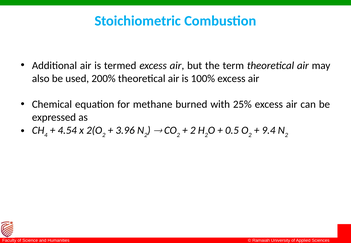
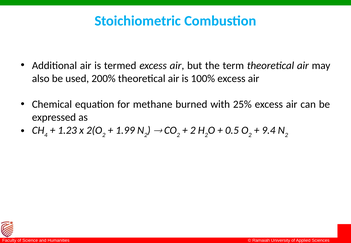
4.54: 4.54 -> 1.23 (67, 130)
3.96: 3.96 -> 1.99 (125, 130)
